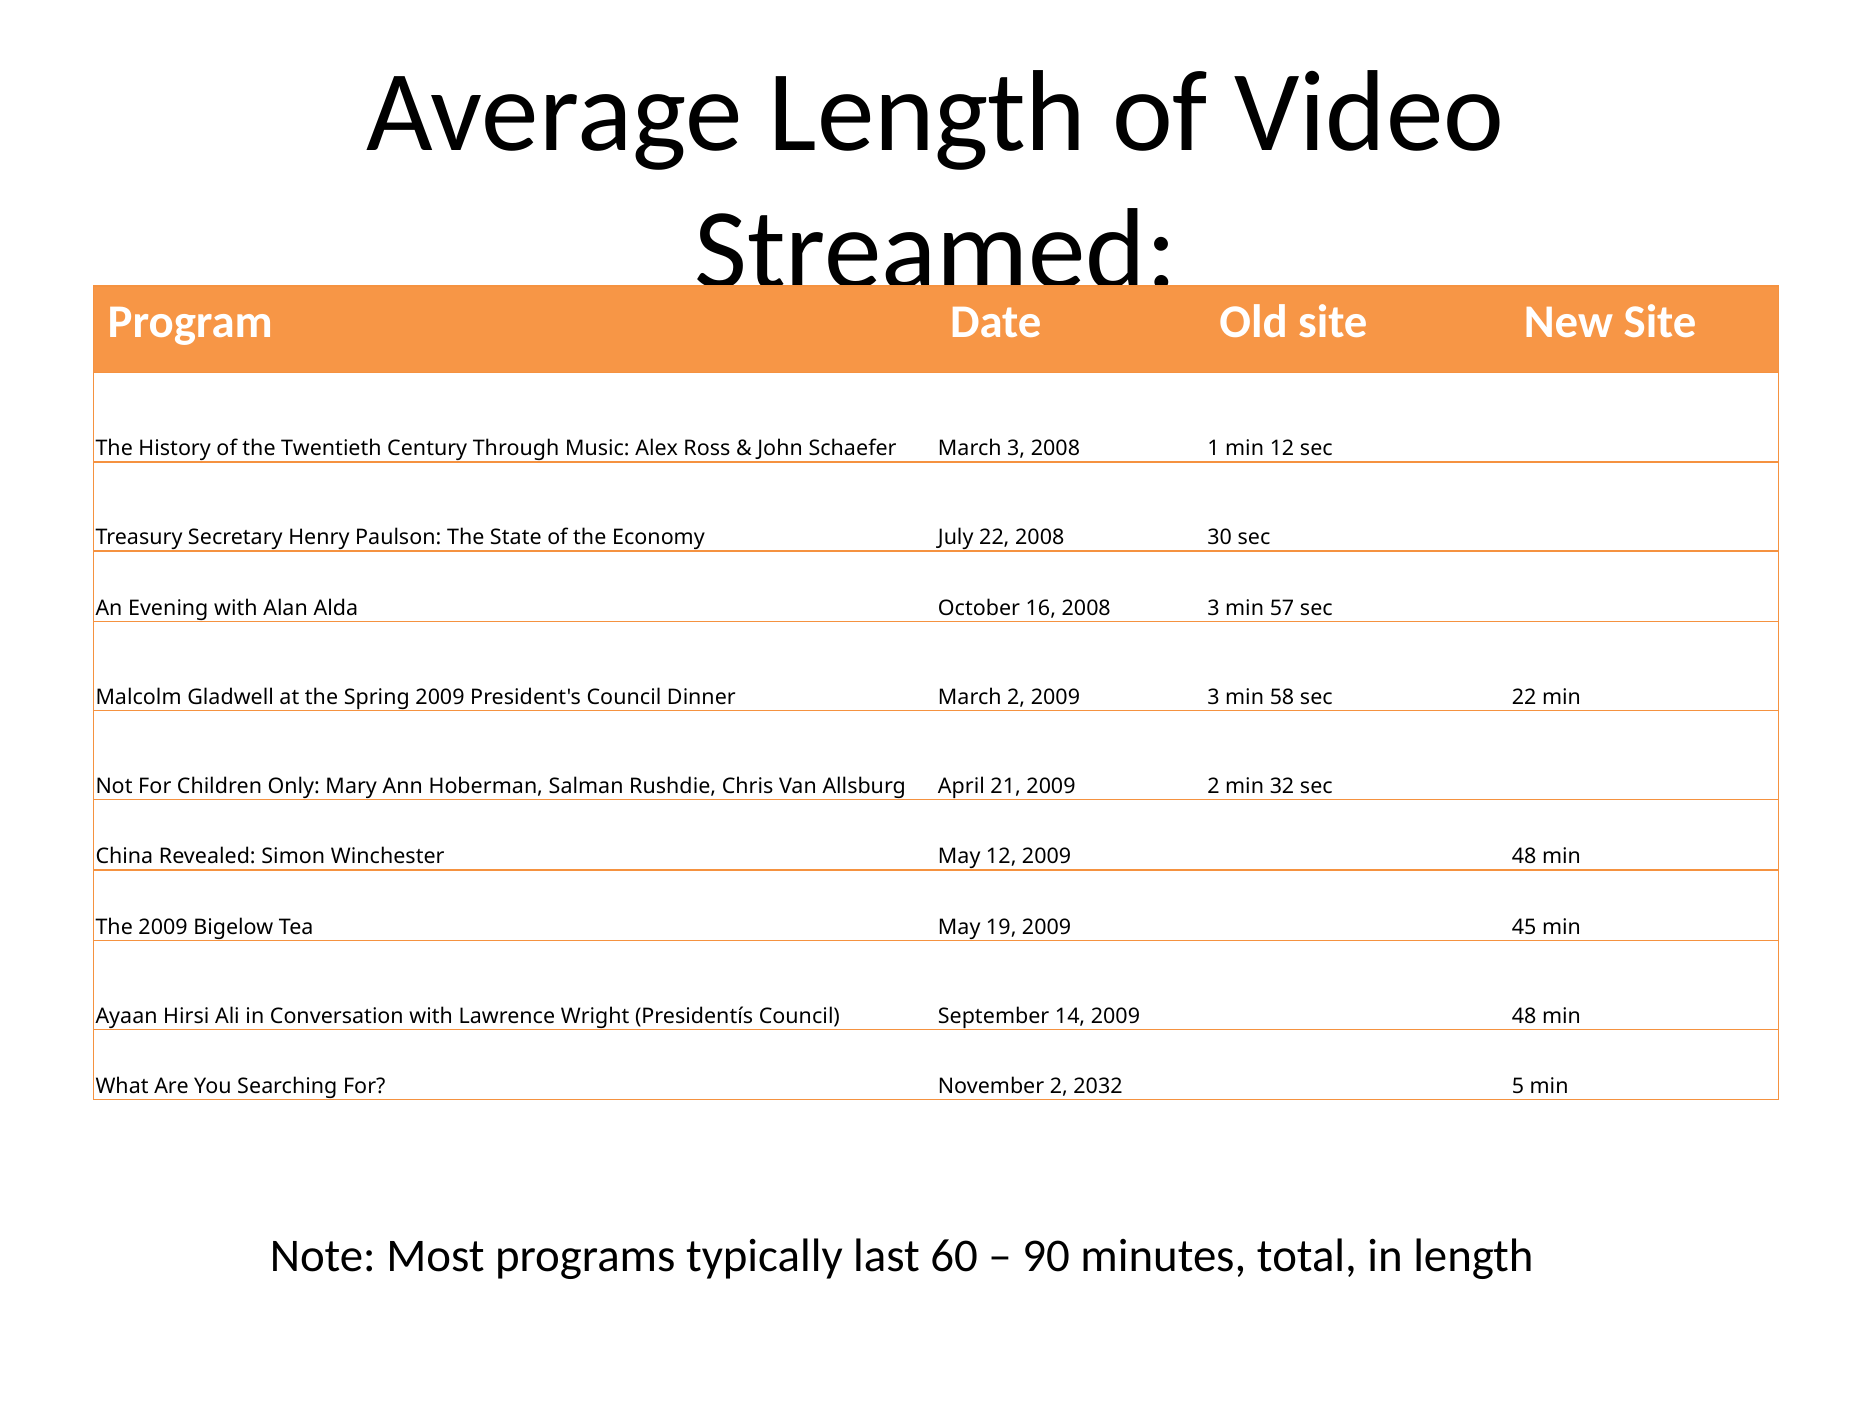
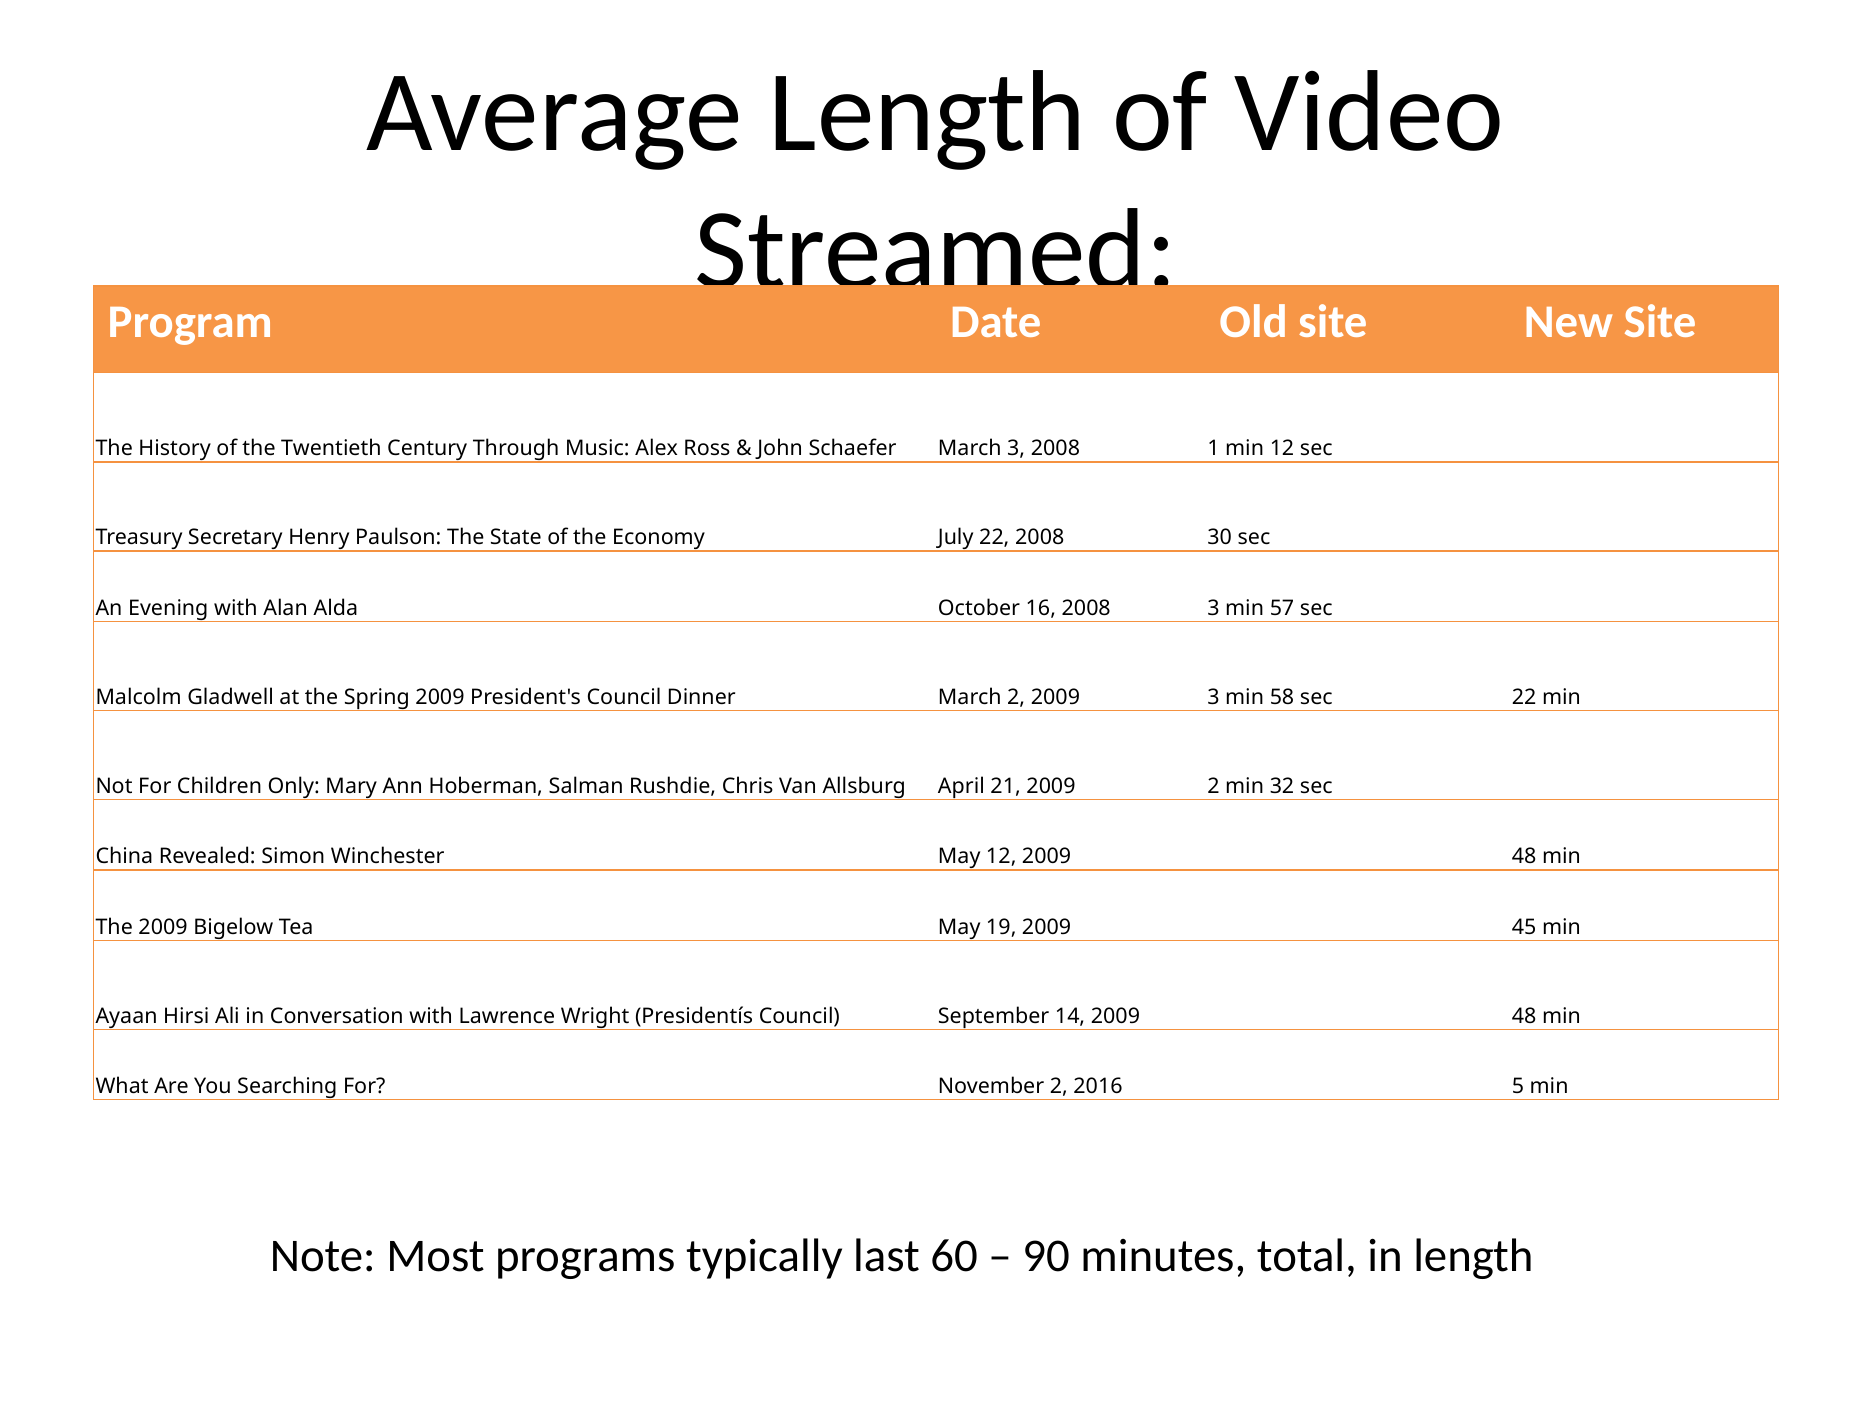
2032: 2032 -> 2016 (1098, 1086)
